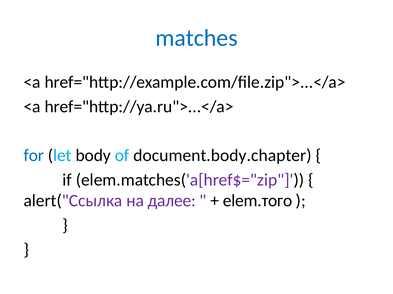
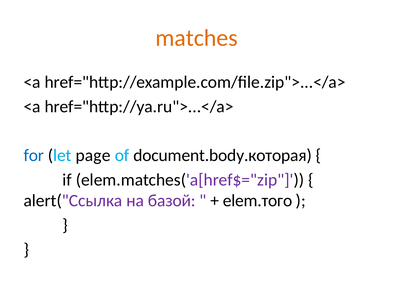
matches colour: blue -> orange (196, 38)
body: body -> page (93, 156)
document.body.chapter: document.body.chapter -> document.body.которая (223, 156)
далее: далее -> базой (172, 201)
